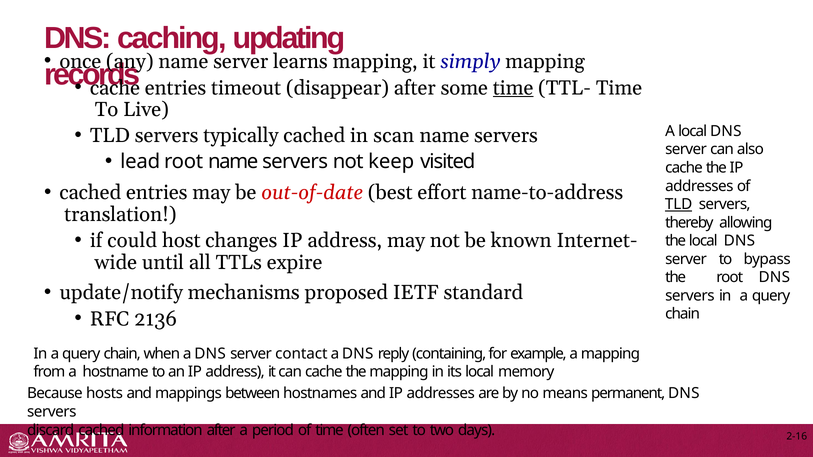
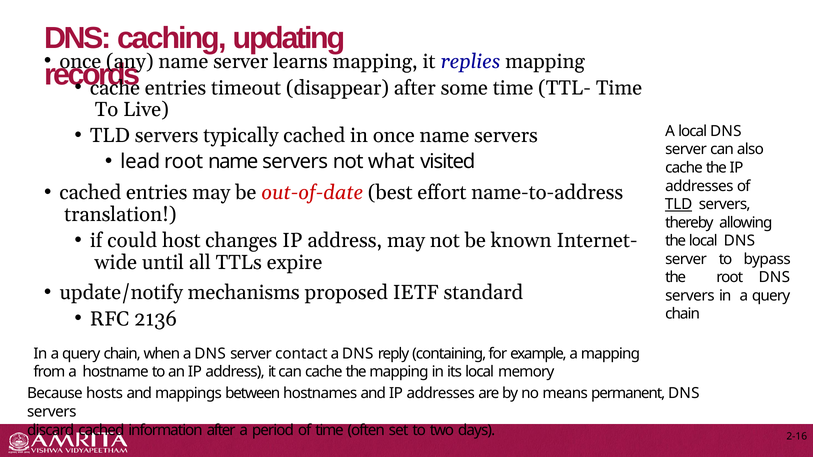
simply: simply -> replies (470, 61)
time underline: present -> none (513, 88)
in scan: scan -> once (394, 136)
keep: keep -> what (391, 162)
